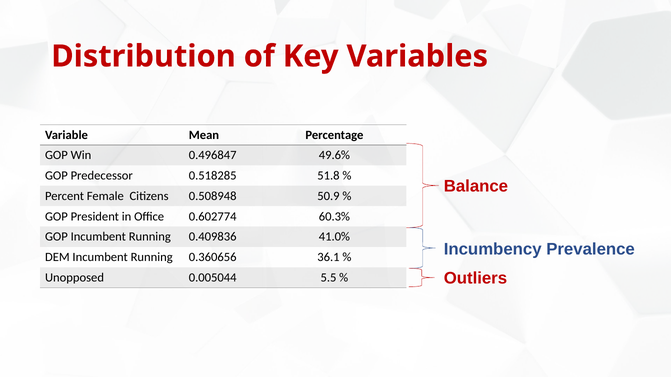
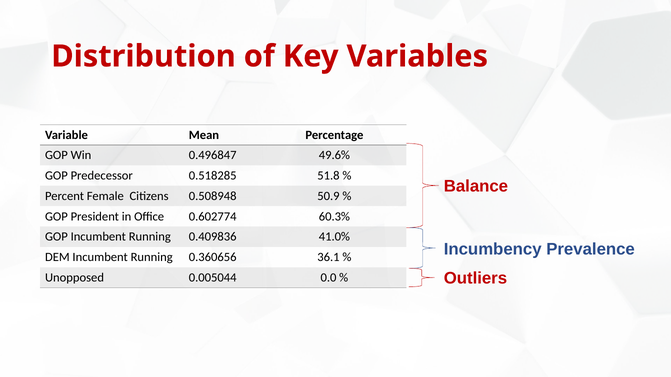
5.5: 5.5 -> 0.0 (328, 278)
